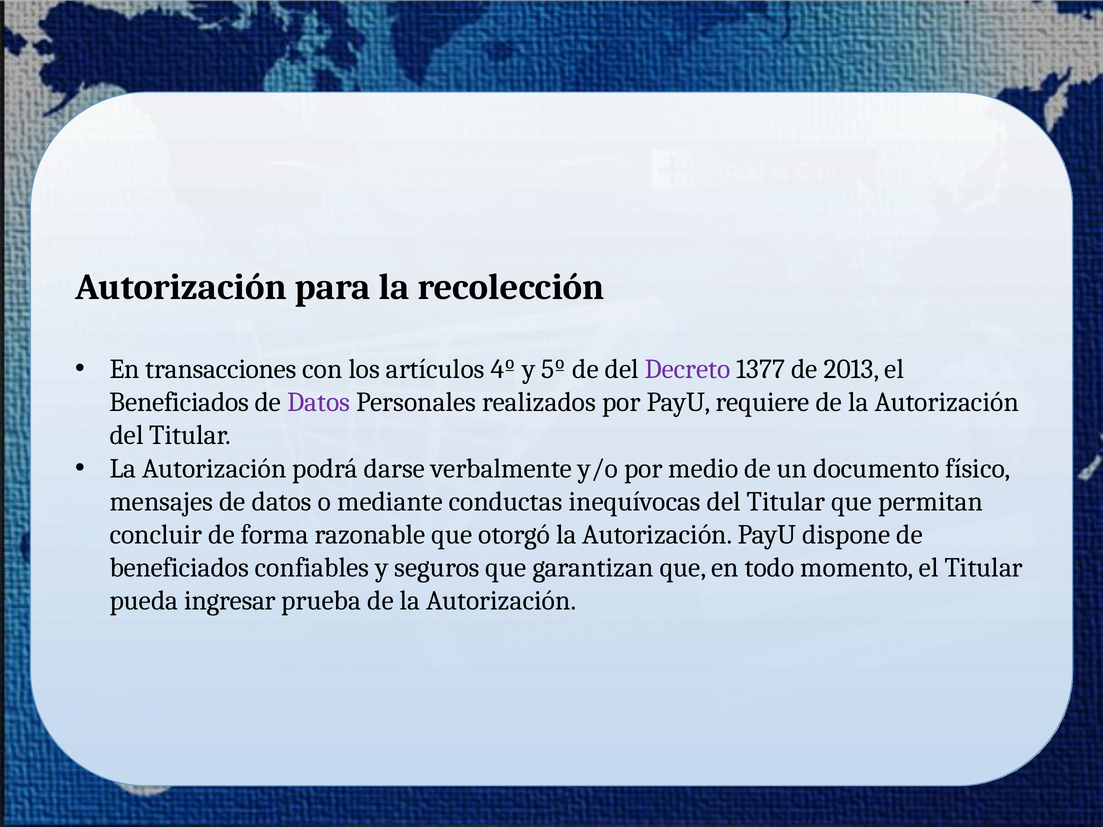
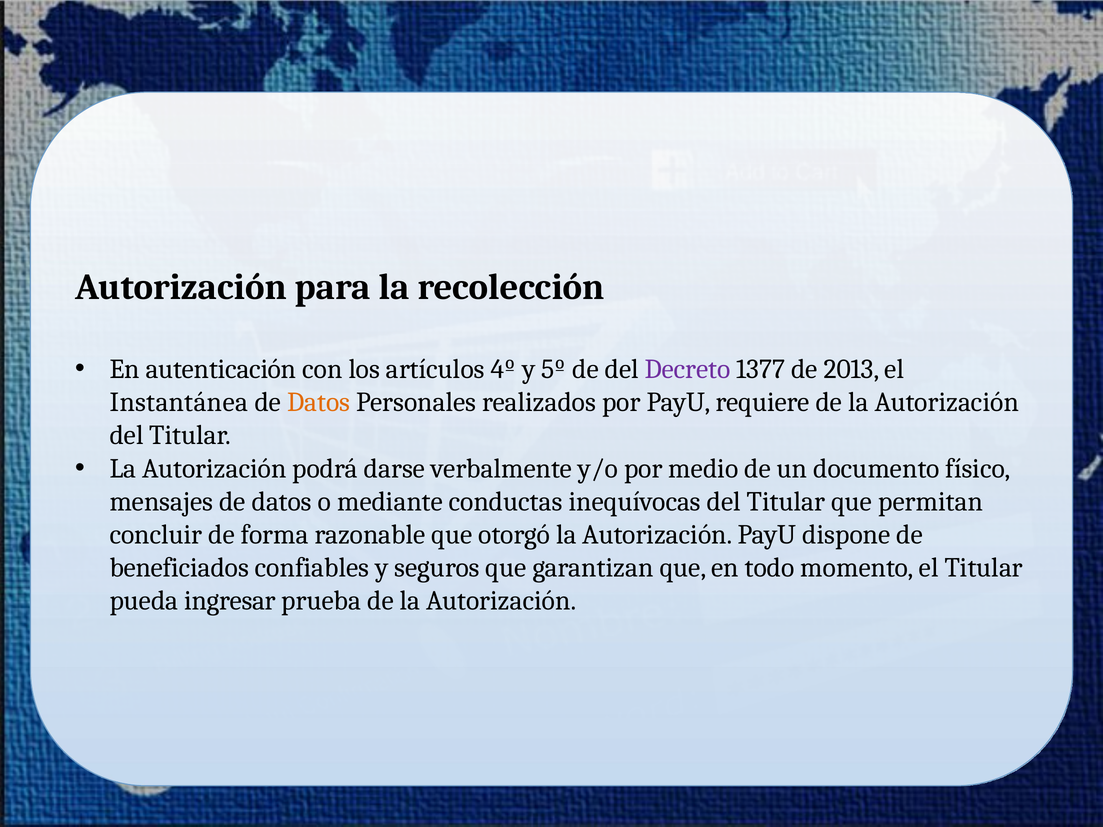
transacciones: transacciones -> autenticación (221, 369)
Beneficiados: Beneficiados -> Instantánea (179, 402)
Datos colour: purple -> orange (319, 402)
